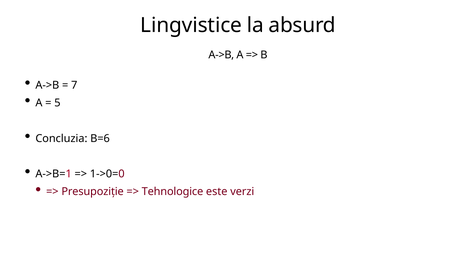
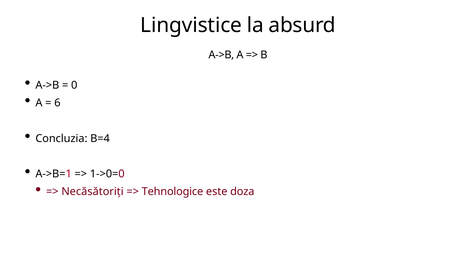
7: 7 -> 0 (74, 85)
5: 5 -> 6 (57, 103)
B=6: B=6 -> B=4 (100, 138)
Presupoziție: Presupoziție -> Necăsătoriți (92, 192)
verzi: verzi -> doza (242, 192)
